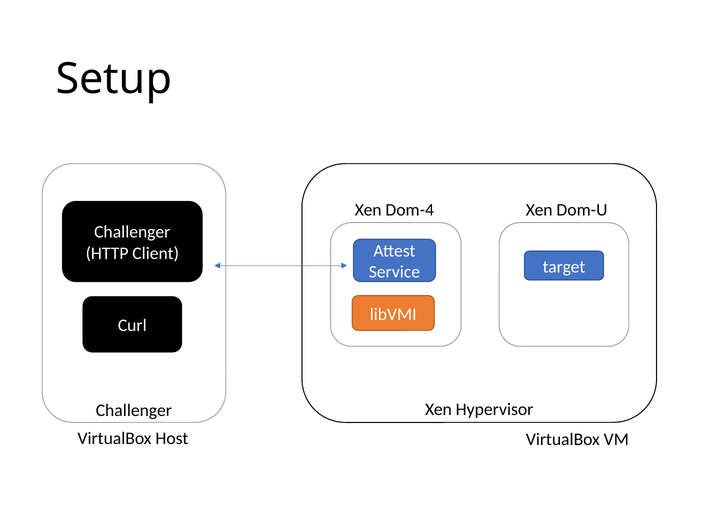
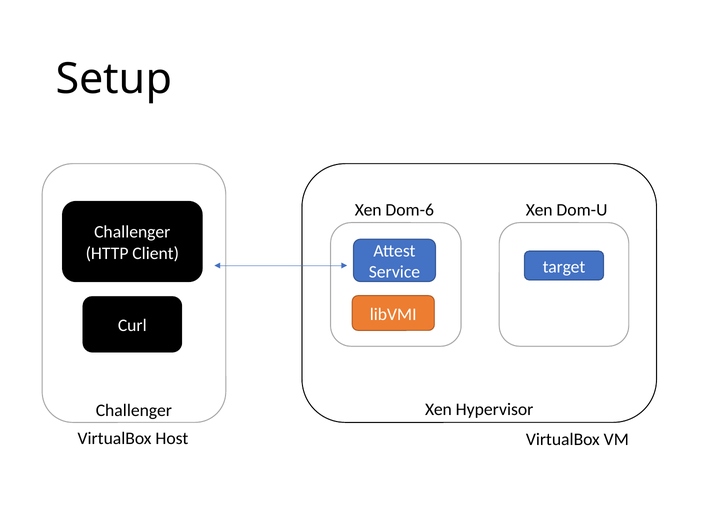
Dom-4: Dom-4 -> Dom-6 (410, 210)
